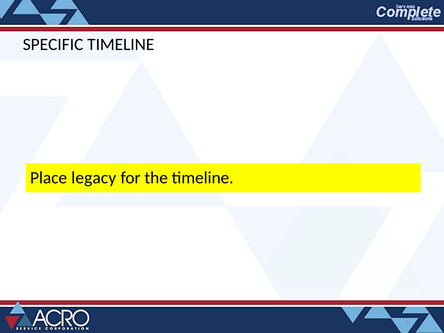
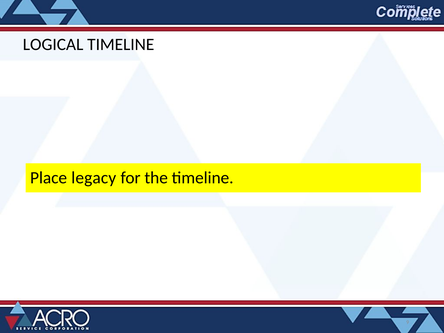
SPECIFIC: SPECIFIC -> LOGICAL (53, 45)
